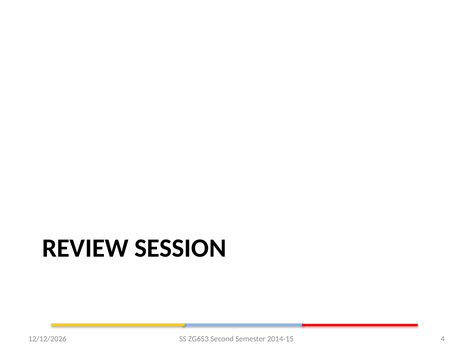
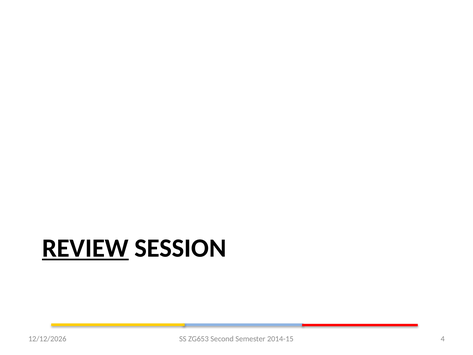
REVIEW underline: none -> present (85, 248)
